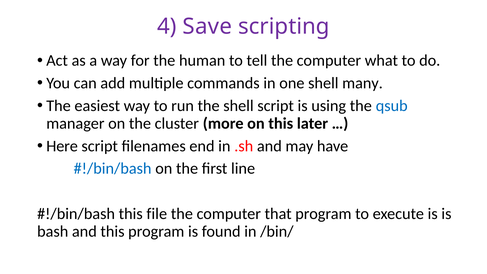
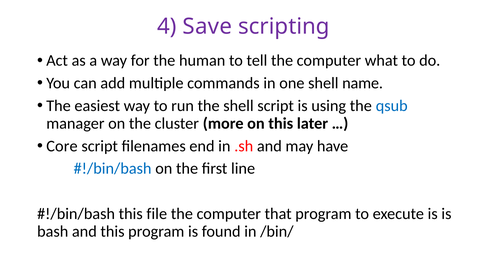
many: many -> name (363, 83)
Here: Here -> Core (62, 146)
